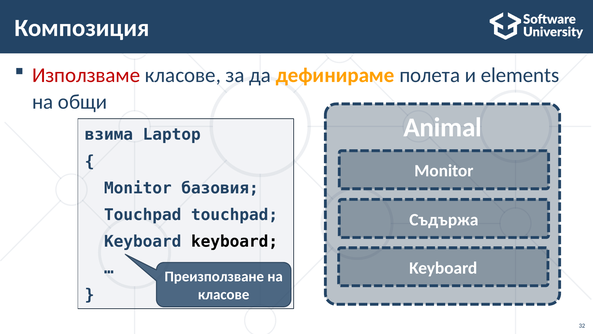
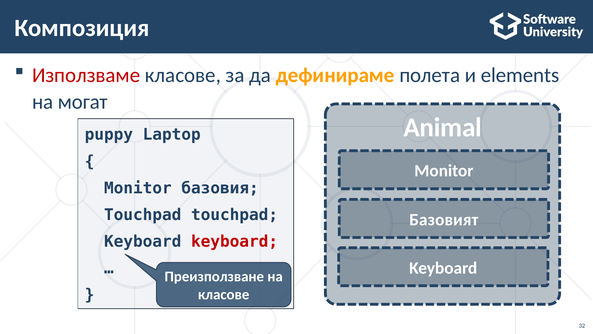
общи: общи -> могат (83, 102)
взима: взима -> puppy (109, 135)
Съдържа: Съдържа -> Базовият (444, 219)
keyboard colour: black -> red (235, 241)
